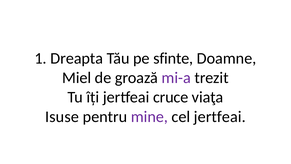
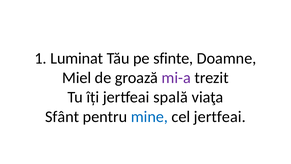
Dreapta: Dreapta -> Luminat (77, 58)
cruce: cruce -> spală (171, 97)
Isuse: Isuse -> Sfânt (62, 116)
mine colour: purple -> blue (149, 116)
